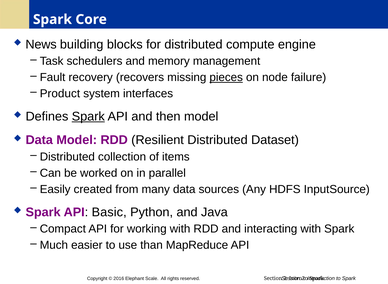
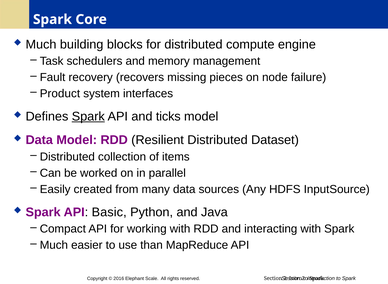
News: News -> Much (41, 44)
pieces underline: present -> none (226, 77)
then: then -> ticks (168, 116)
